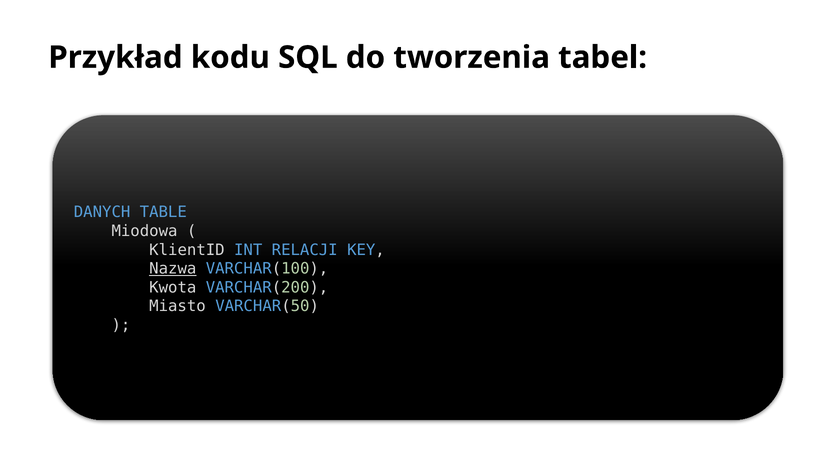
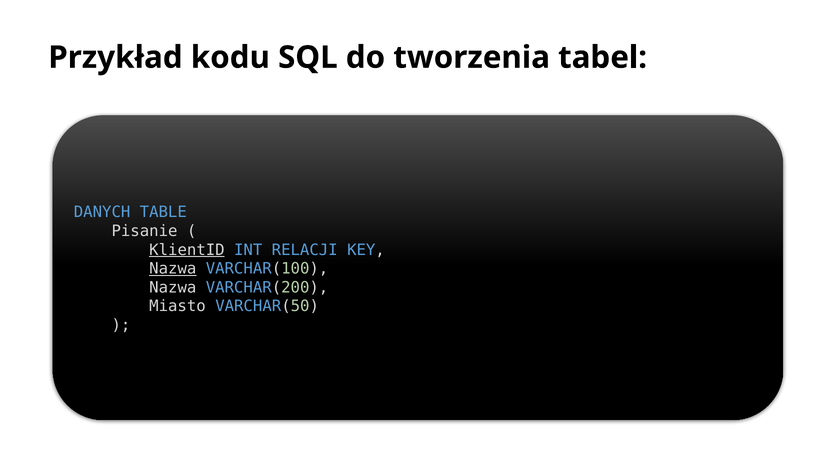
Miodowa: Miodowa -> Pisanie (145, 231)
KlientID underline: none -> present (187, 250)
Kwota: Kwota -> Nazwa (173, 288)
